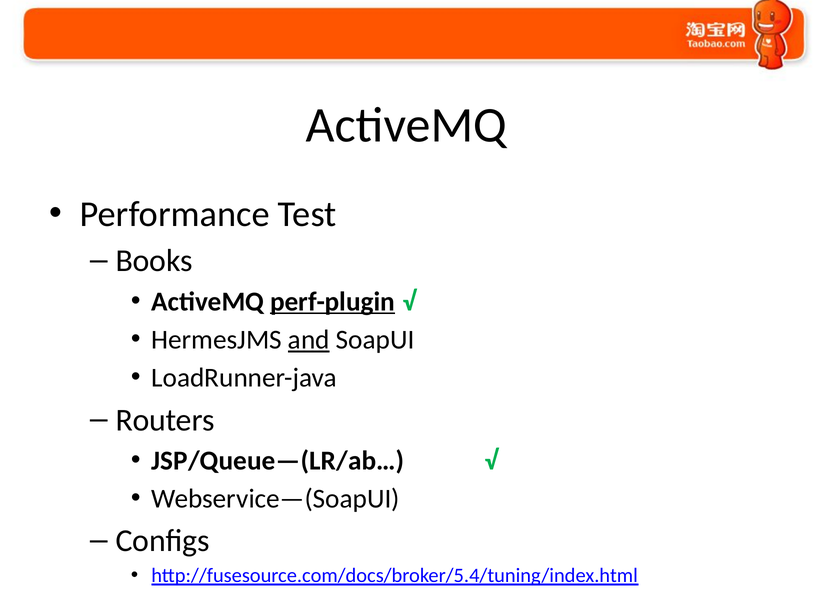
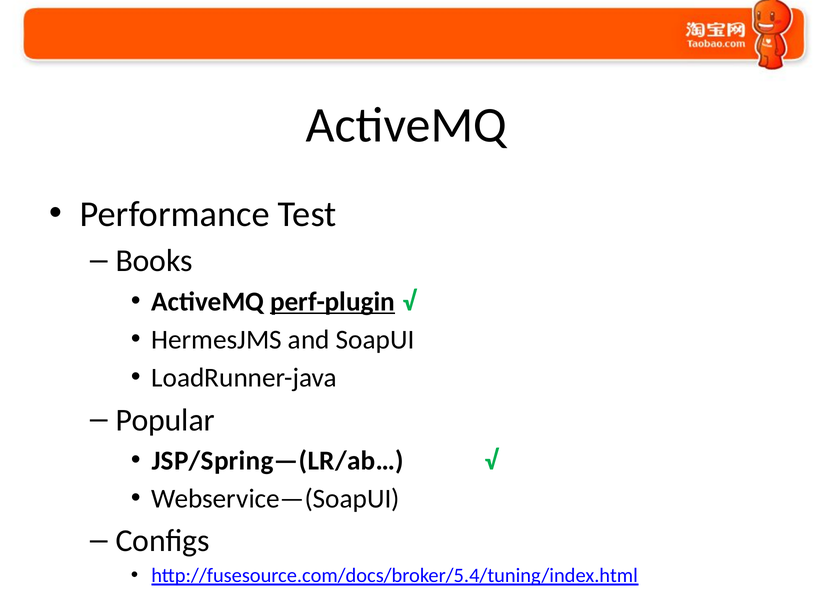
and underline: present -> none (309, 339)
Routers: Routers -> Popular (165, 420)
JSP/Queue—(LR/ab…: JSP/Queue—(LR/ab… -> JSP/Spring—(LR/ab… (278, 460)
